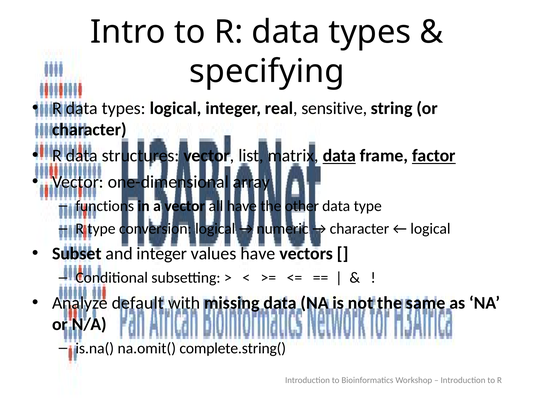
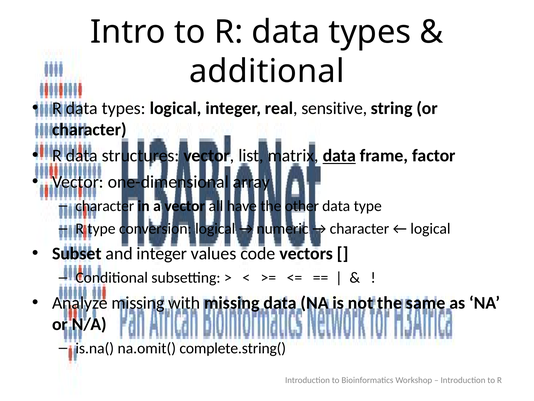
specifying: specifying -> additional (267, 71)
factor underline: present -> none (434, 156)
functions: functions -> character (105, 206)
values have: have -> code (258, 253)
Analyze default: default -> missing (138, 302)
